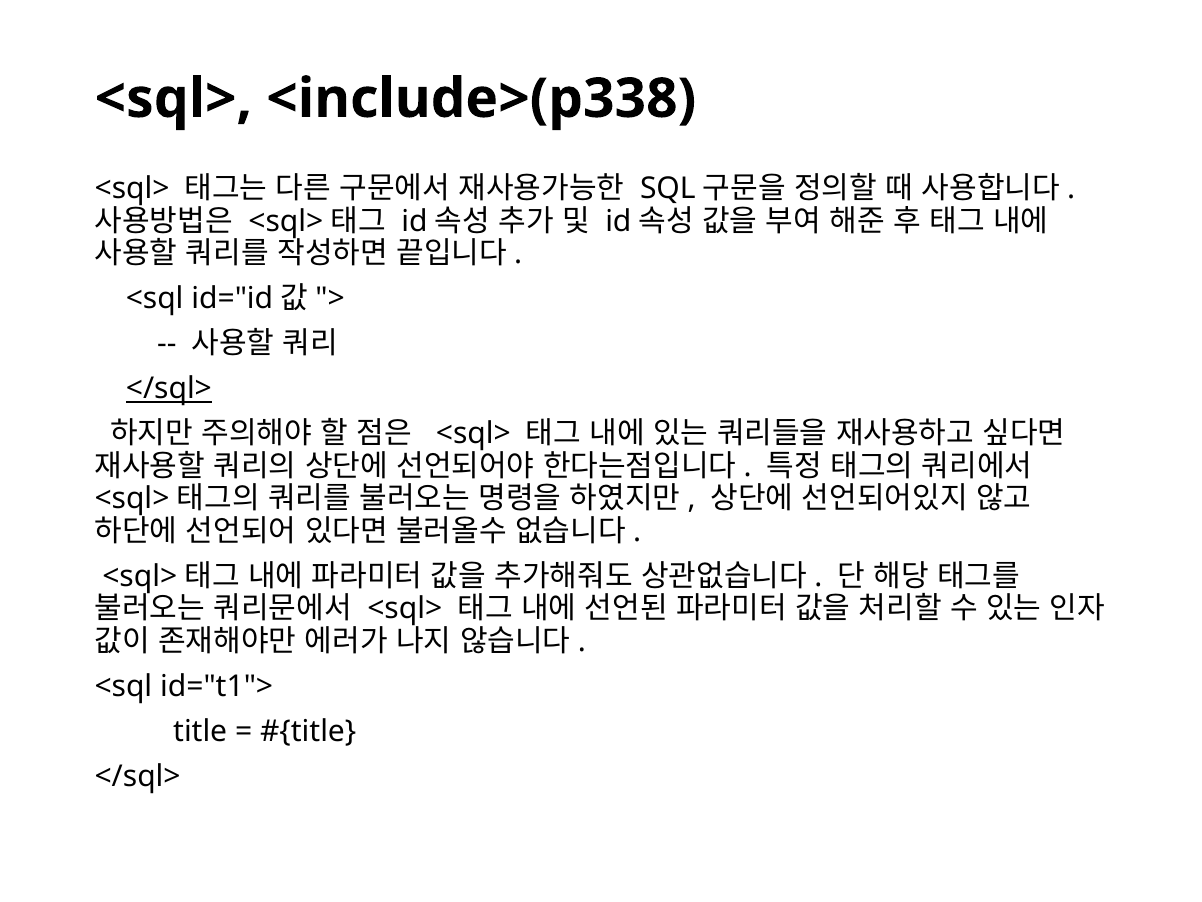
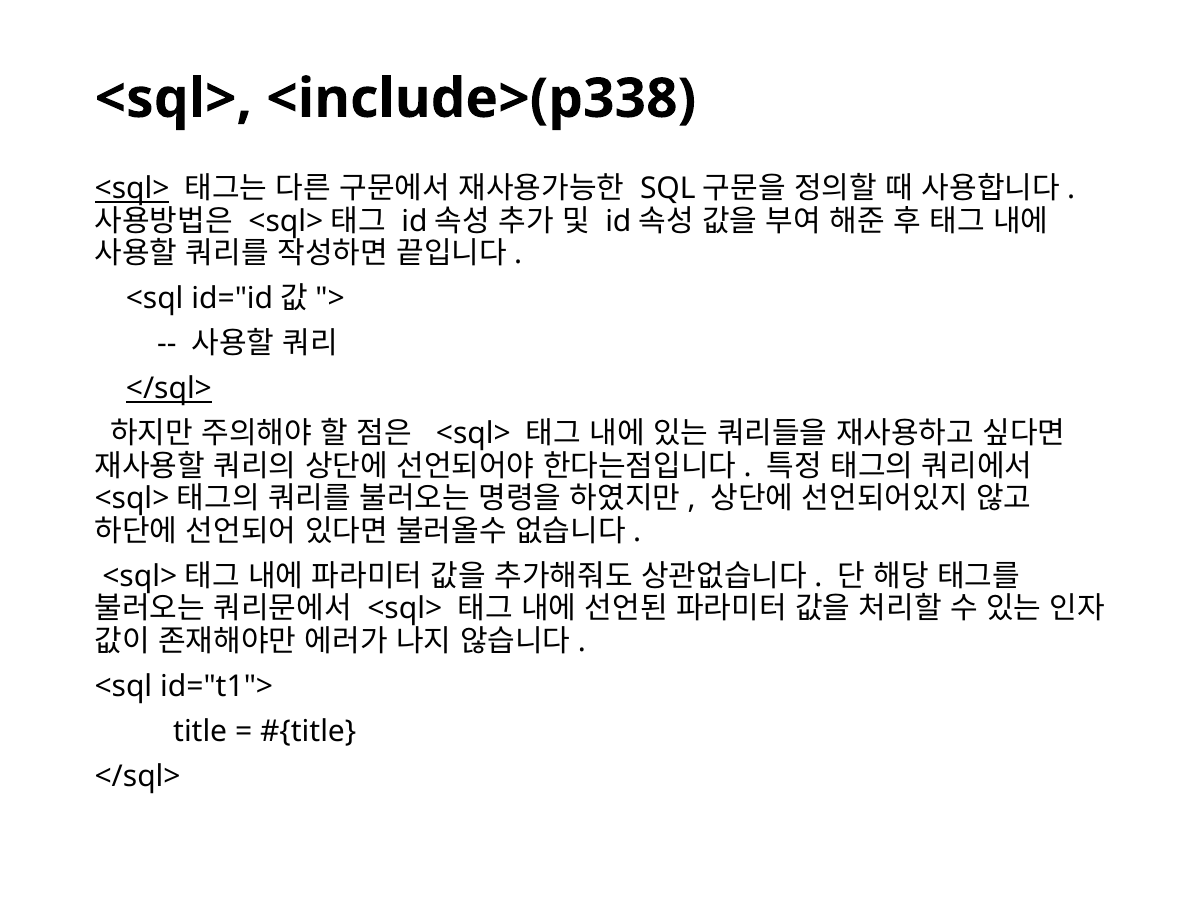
<sql> underline: none -> present (132, 189)
